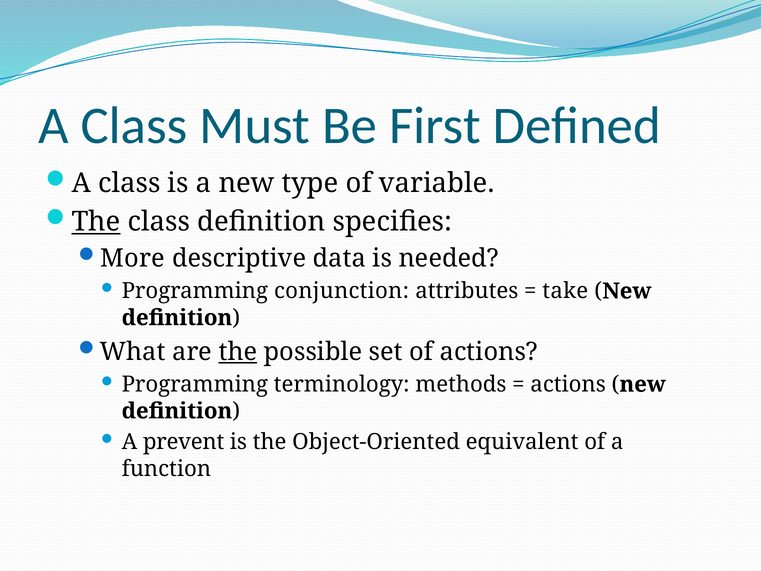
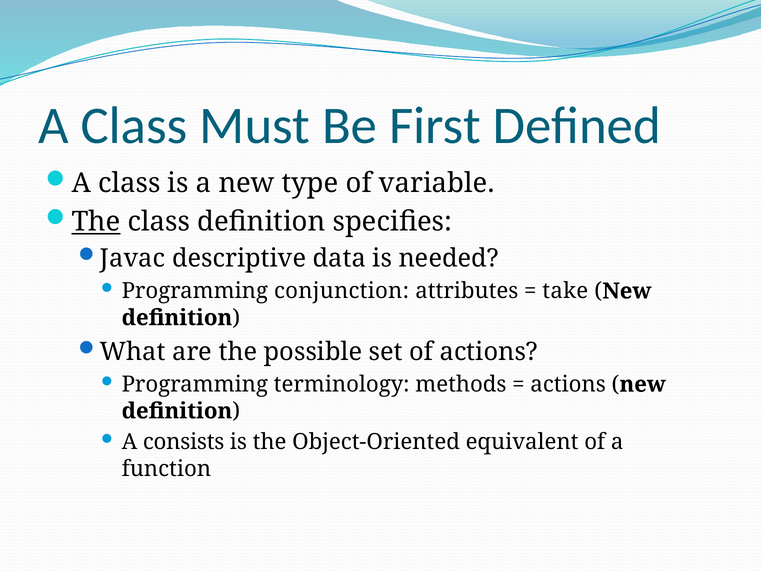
More: More -> Javac (133, 258)
the underline: present -> none (238, 351)
prevent: prevent -> consists (184, 442)
